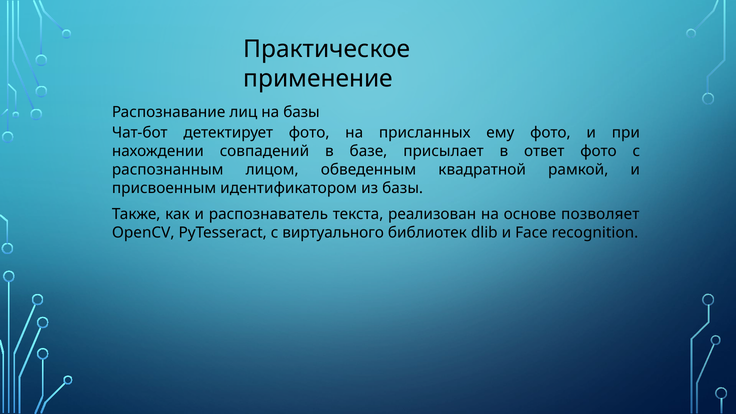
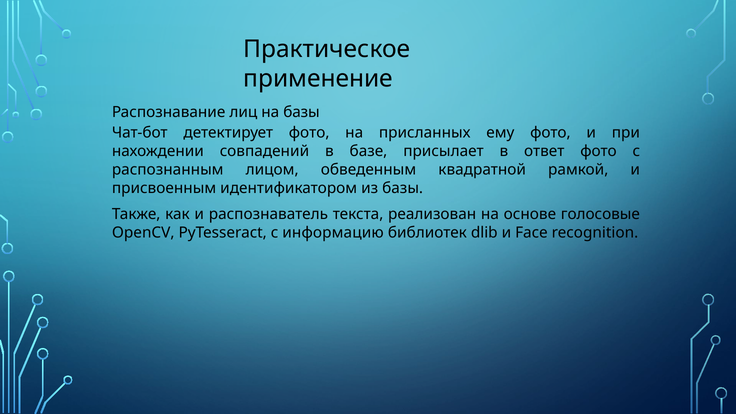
позволяет: позволяет -> голосовые (600, 214)
виртуального: виртуального -> информацию (333, 232)
